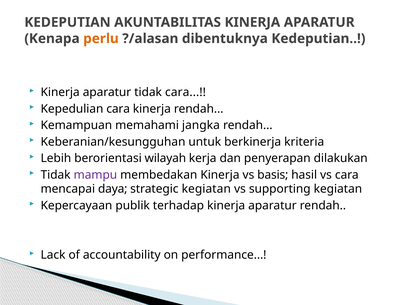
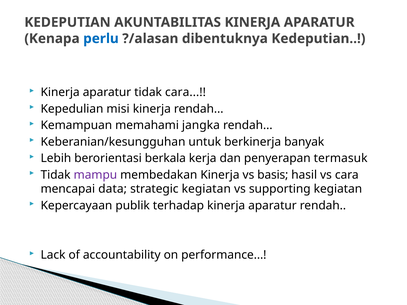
perlu colour: orange -> blue (101, 39)
Kepedulian cara: cara -> misi (118, 109)
kriteria: kriteria -> banyak (304, 142)
wilayah: wilayah -> berkala (165, 158)
dilakukan: dilakukan -> termasuk (341, 158)
daya: daya -> data (113, 189)
